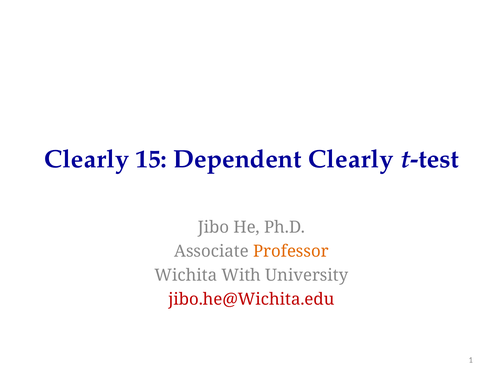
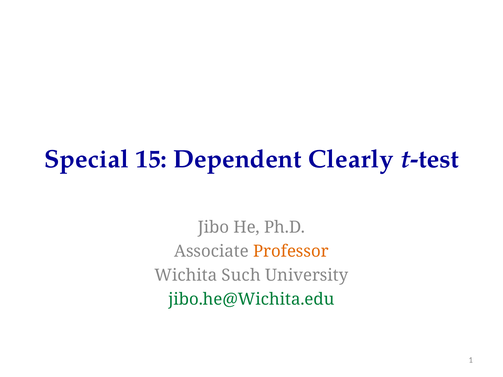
Clearly: Clearly -> Special (87, 159)
With: With -> Such (241, 276)
jibo.he@Wichita.edu colour: red -> green (251, 300)
